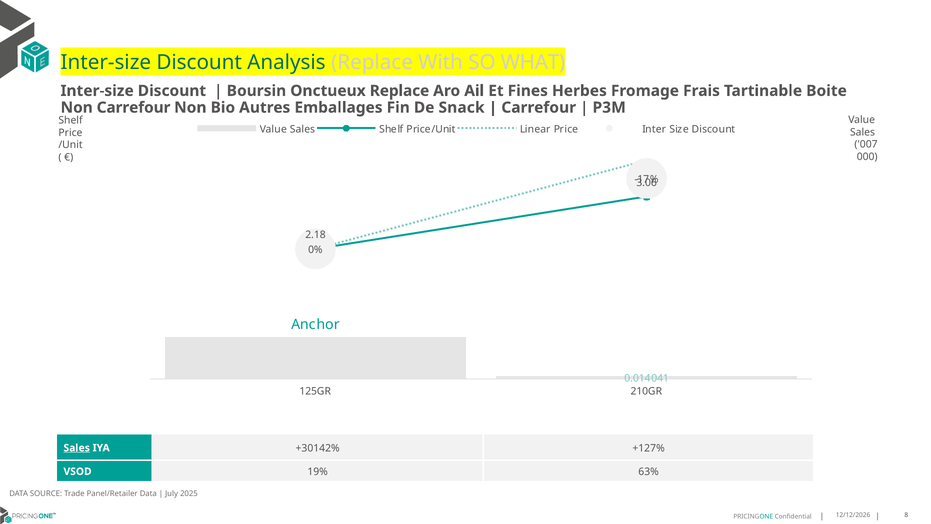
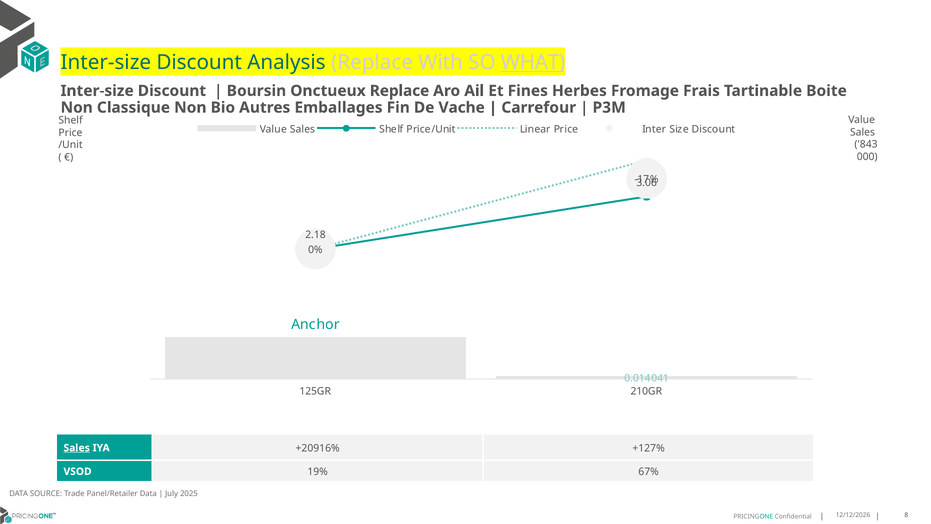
WHAT underline: none -> present (533, 63)
Non Carrefour: Carrefour -> Classique (133, 108)
Snack: Snack -> Vache (462, 108)
007: 007 -> 843 (866, 144)
+30142%: +30142% -> +20916% (318, 448)
63%: 63% -> 67% (649, 472)
